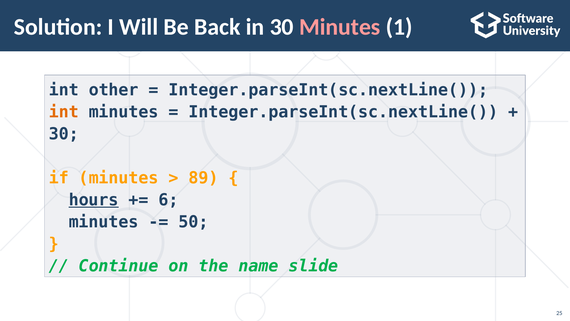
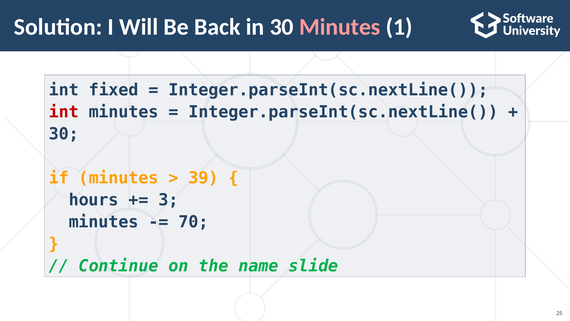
other: other -> fixed (114, 90)
int colour: orange -> red (64, 112)
89: 89 -> 39 (204, 178)
hours underline: present -> none (94, 200)
6: 6 -> 3 (169, 200)
50: 50 -> 70 (194, 222)
